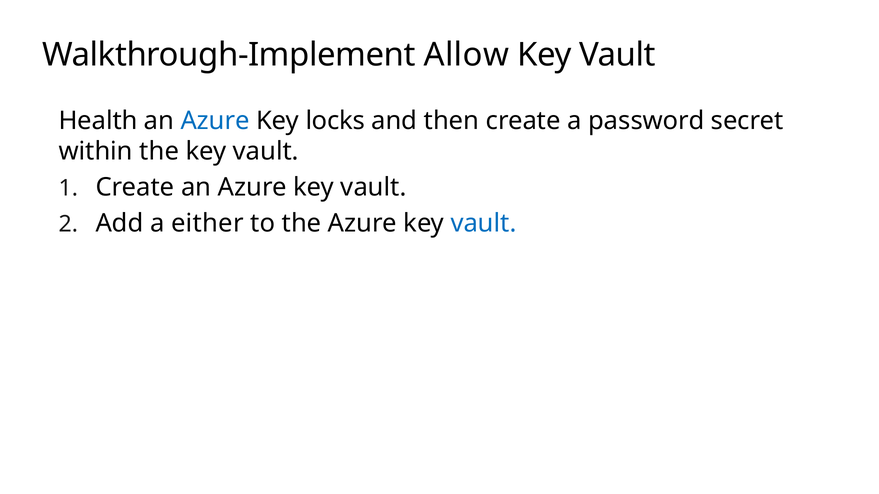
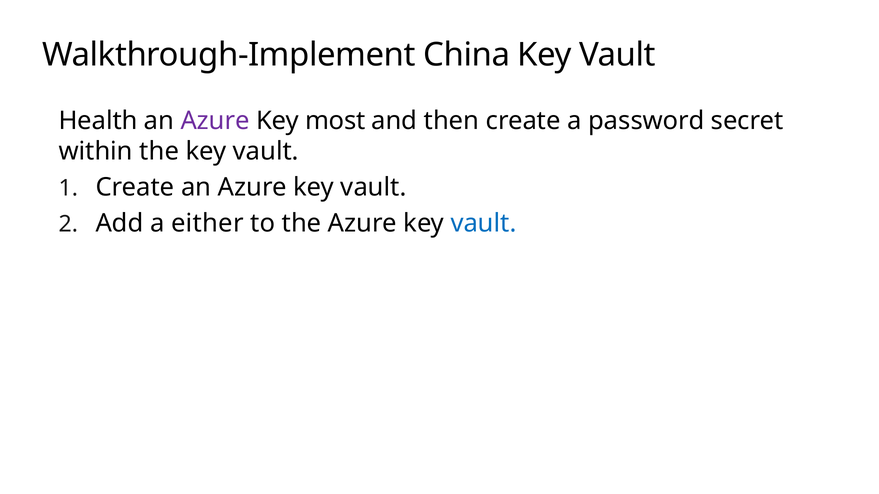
Allow: Allow -> China (467, 55)
Azure colour: blue -> purple (215, 121)
locks: locks -> most (335, 121)
